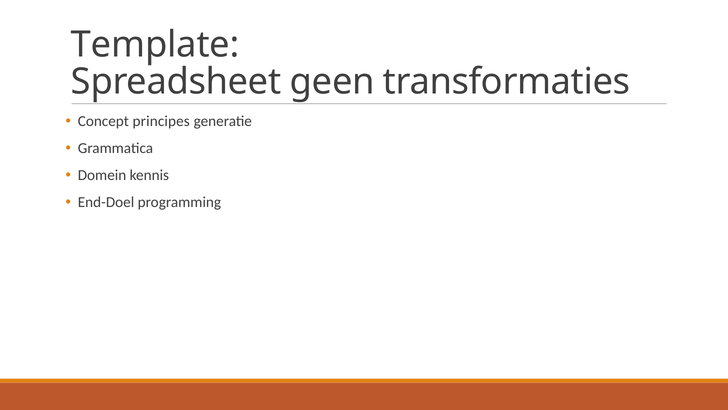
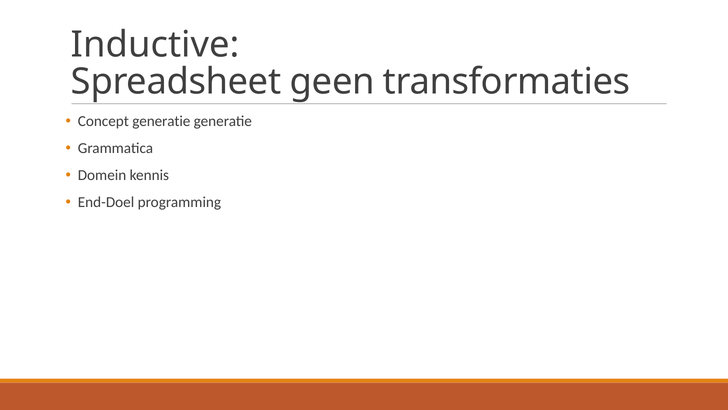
Template: Template -> Inductive (155, 44)
Concept principes: principes -> generatie (161, 121)
